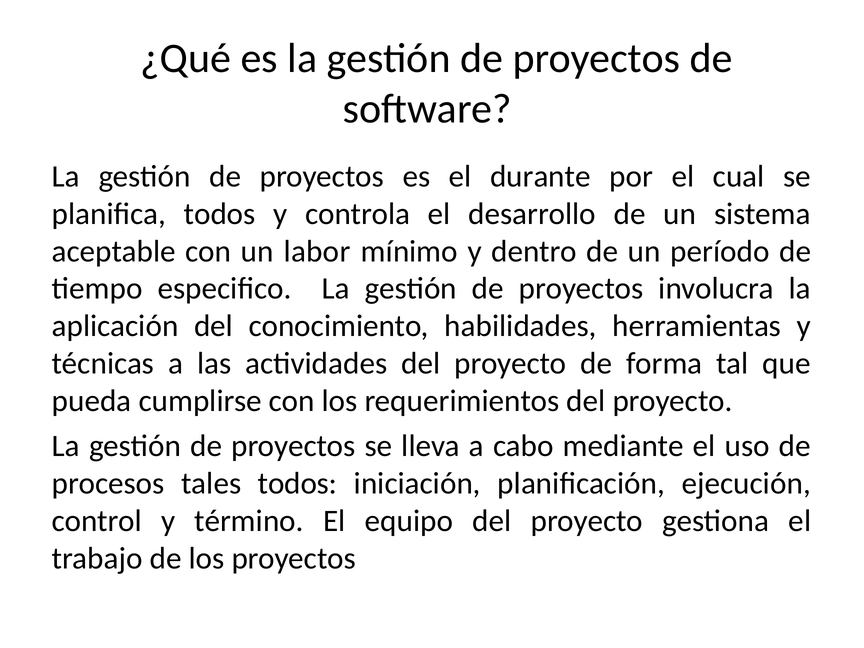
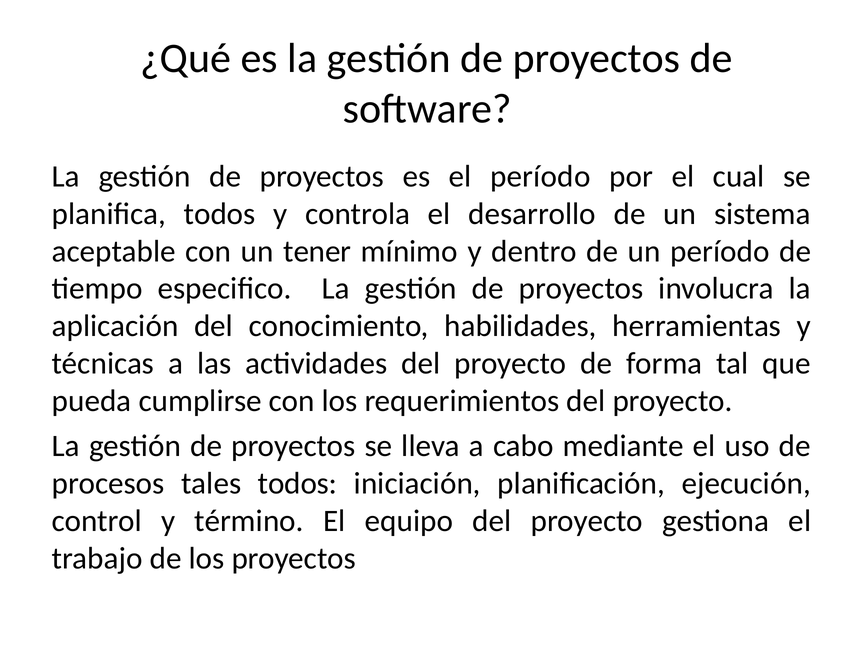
el durante: durante -> período (540, 176)
labor: labor -> tener (317, 251)
